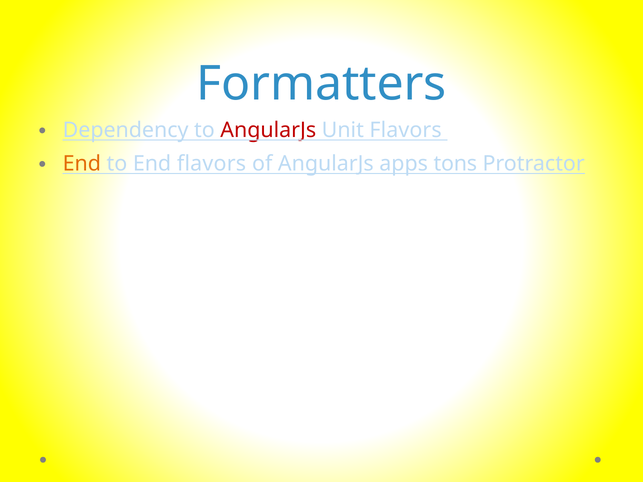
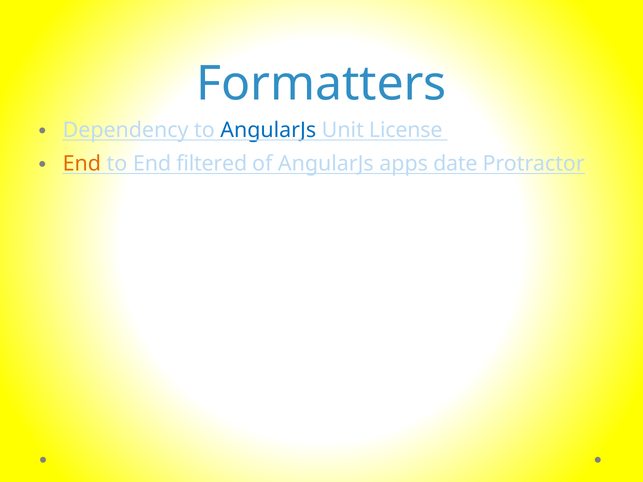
AngularJs colour: red -> blue (268, 130)
Unit Flavors: Flavors -> License (406, 130)
End flavors: flavors -> filtered (212, 164)
tons: tons -> date (455, 164)
